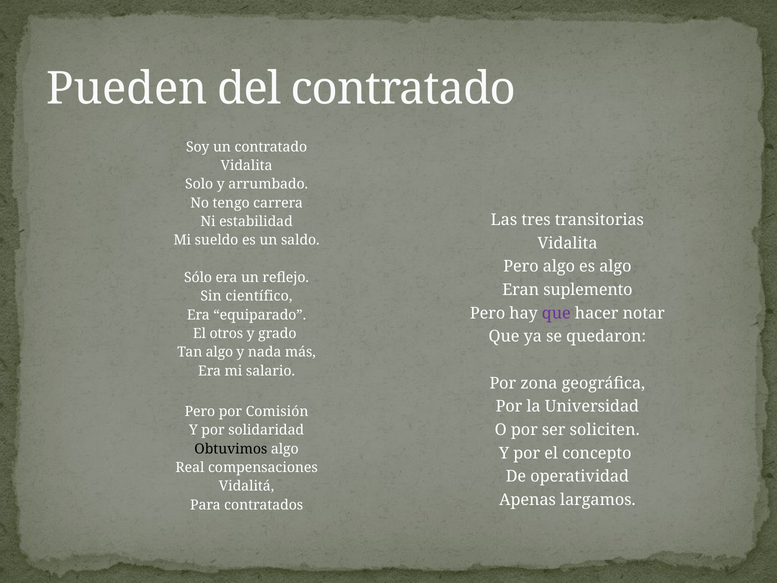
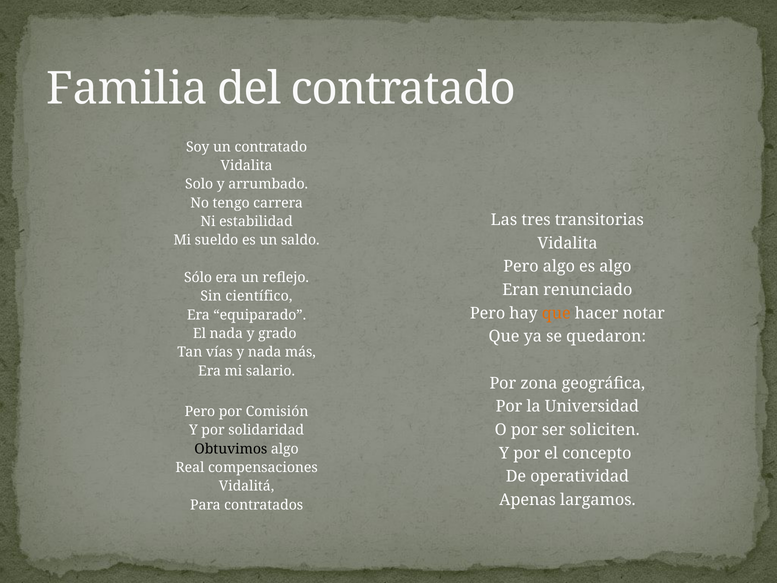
Pueden: Pueden -> Familia (127, 89)
suplemento: suplemento -> renunciado (588, 290)
que colour: purple -> orange (556, 313)
El otros: otros -> nada (226, 333)
Tan algo: algo -> vías (219, 352)
